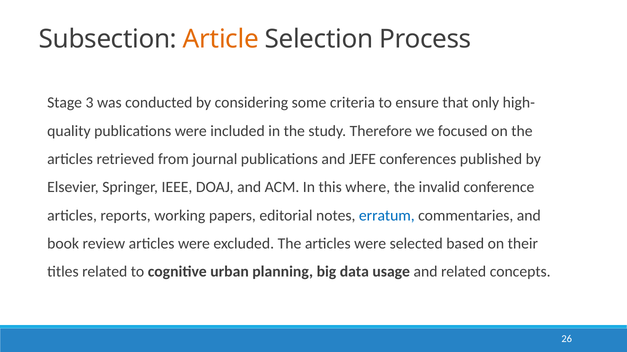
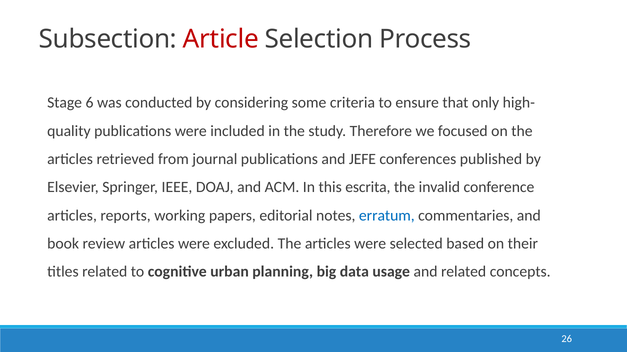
Article colour: orange -> red (221, 39)
3: 3 -> 6 (89, 103)
where: where -> escrita (368, 188)
